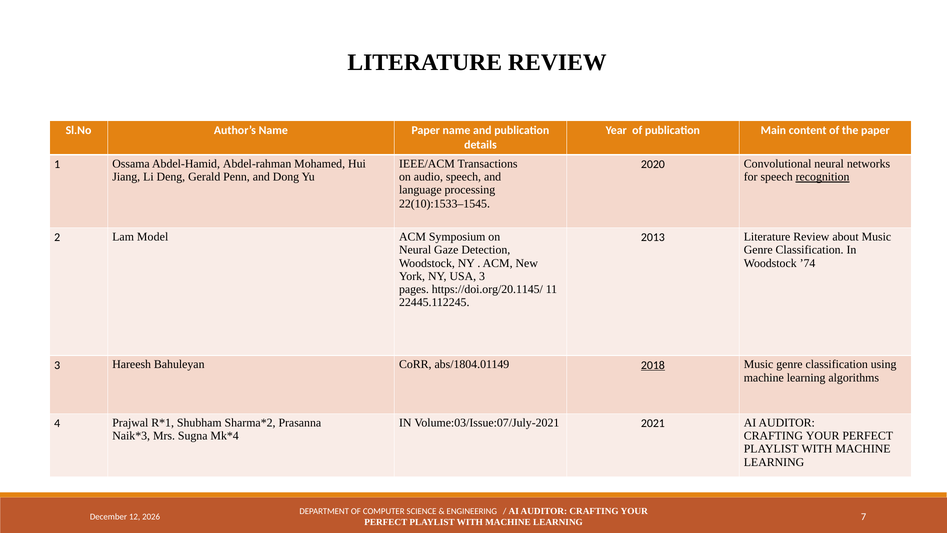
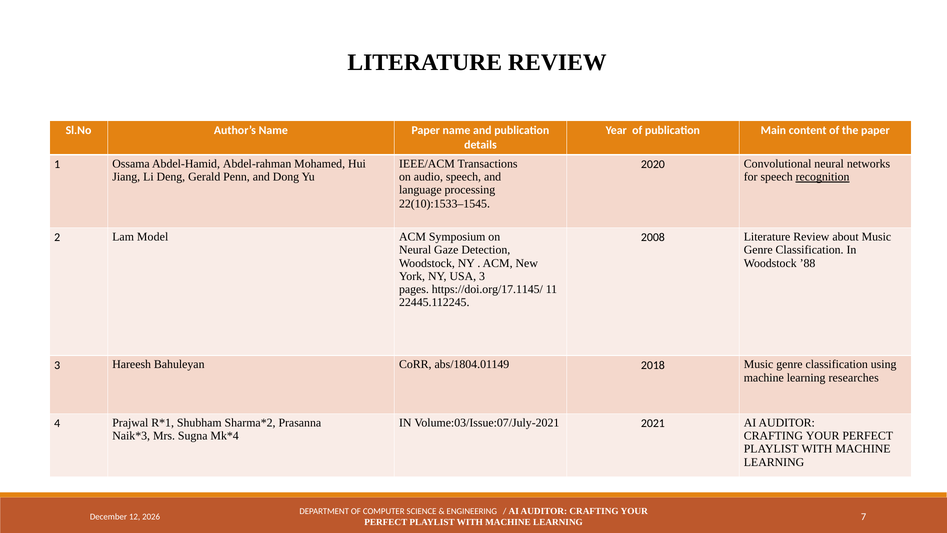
2013: 2013 -> 2008 (653, 237)
’74: ’74 -> ’88 (808, 263)
https://doi.org/20.1145/: https://doi.org/20.1145/ -> https://doi.org/17.1145/ (487, 289)
2018 underline: present -> none (653, 365)
algorithms: algorithms -> researches (854, 377)
